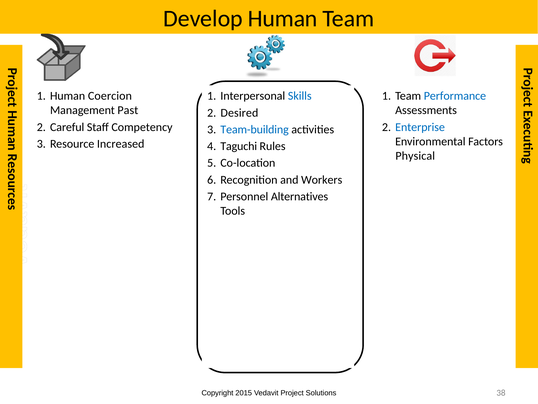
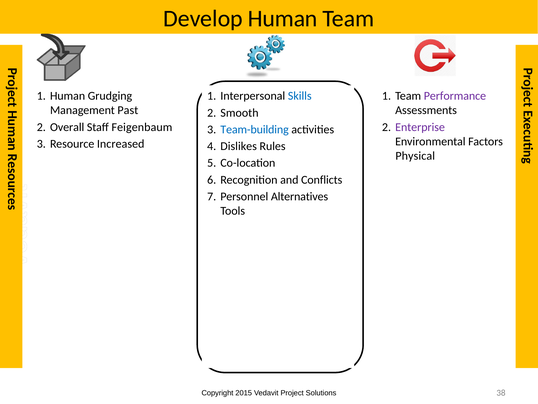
Coercion: Coercion -> Grudging (110, 96)
Performance colour: blue -> purple (455, 96)
Desired: Desired -> Smooth (239, 113)
Careful: Careful -> Overall (67, 127)
Competency: Competency -> Feigenbaum (142, 127)
Enterprise colour: blue -> purple (420, 127)
Taguchi: Taguchi -> Dislikes (239, 146)
Workers: Workers -> Conflicts (322, 180)
